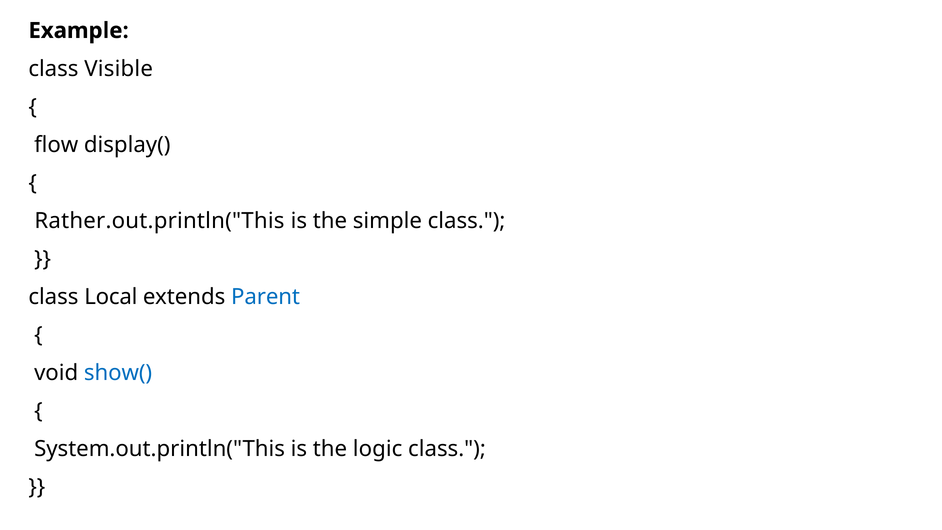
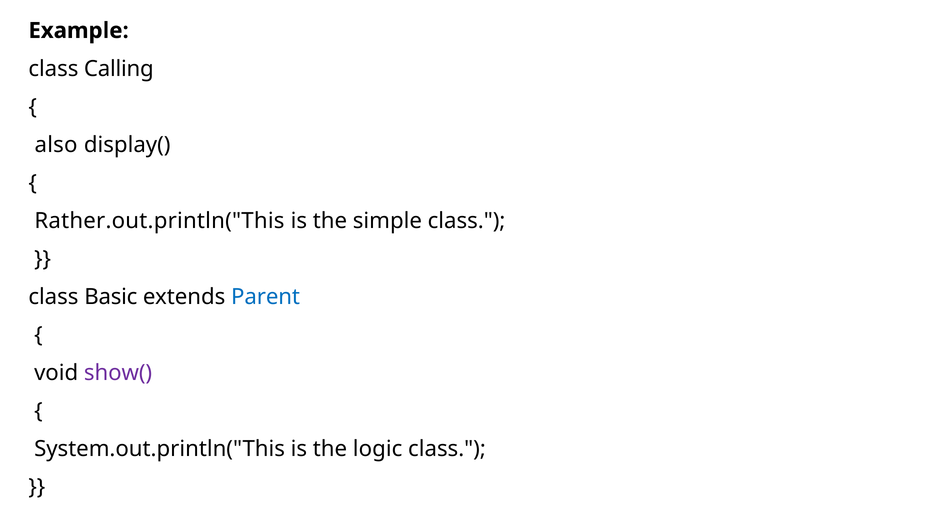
Visible: Visible -> Calling (119, 69)
flow: flow -> also (56, 145)
Local: Local -> Basic (111, 297)
show( colour: blue -> purple (118, 373)
